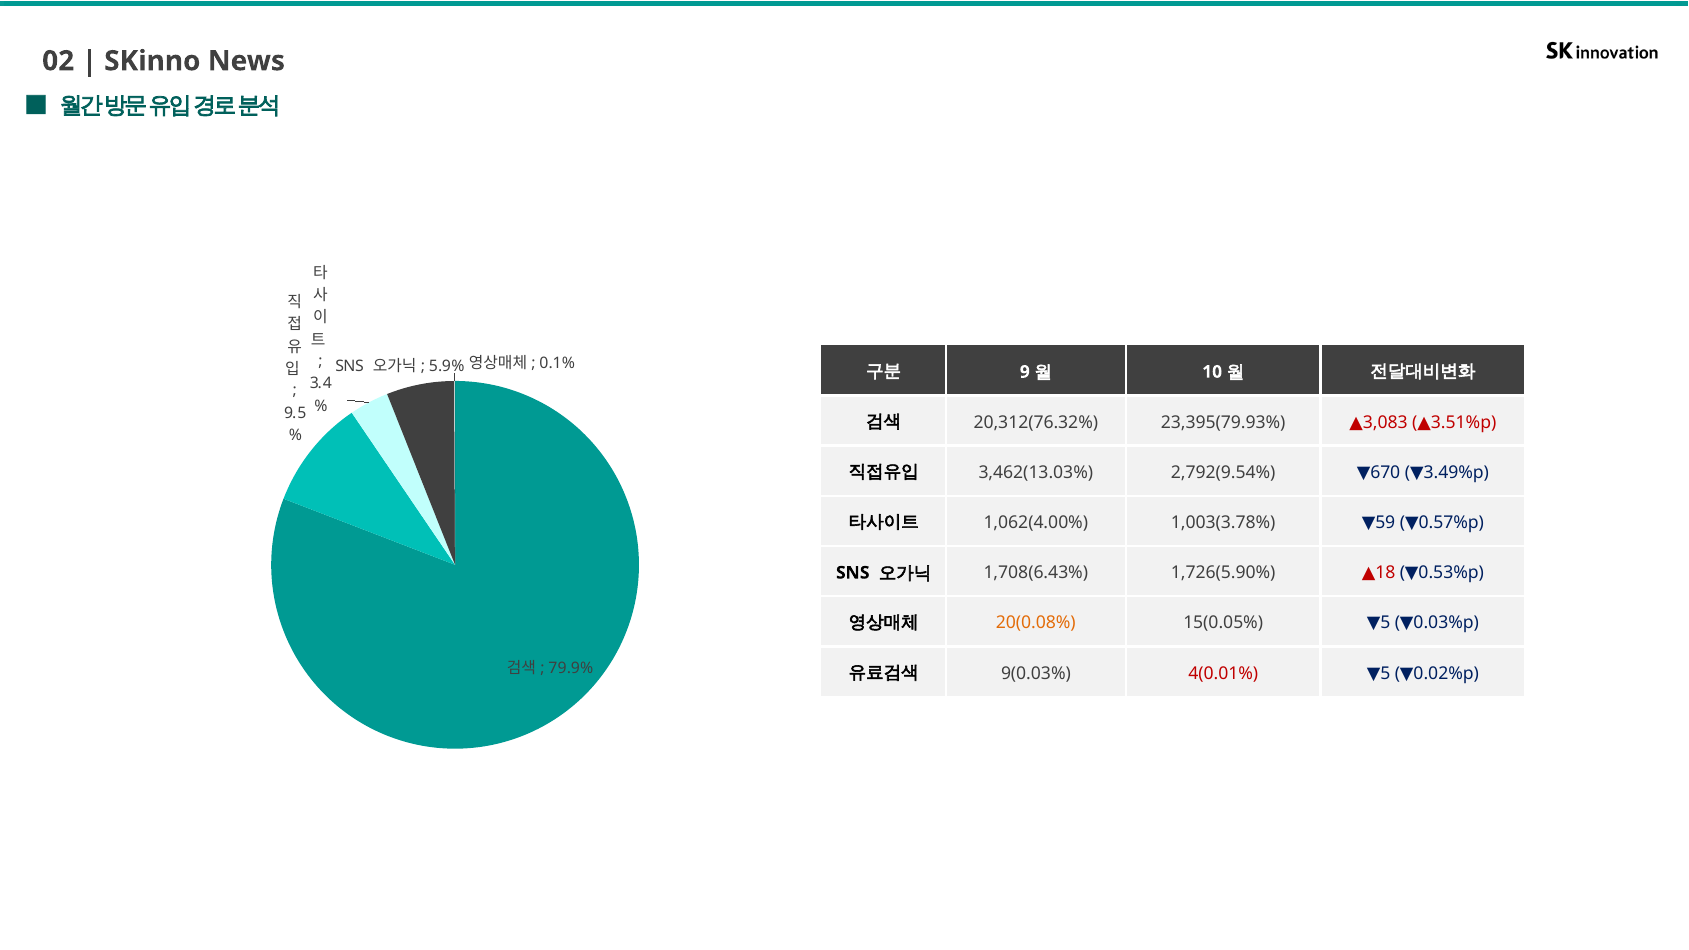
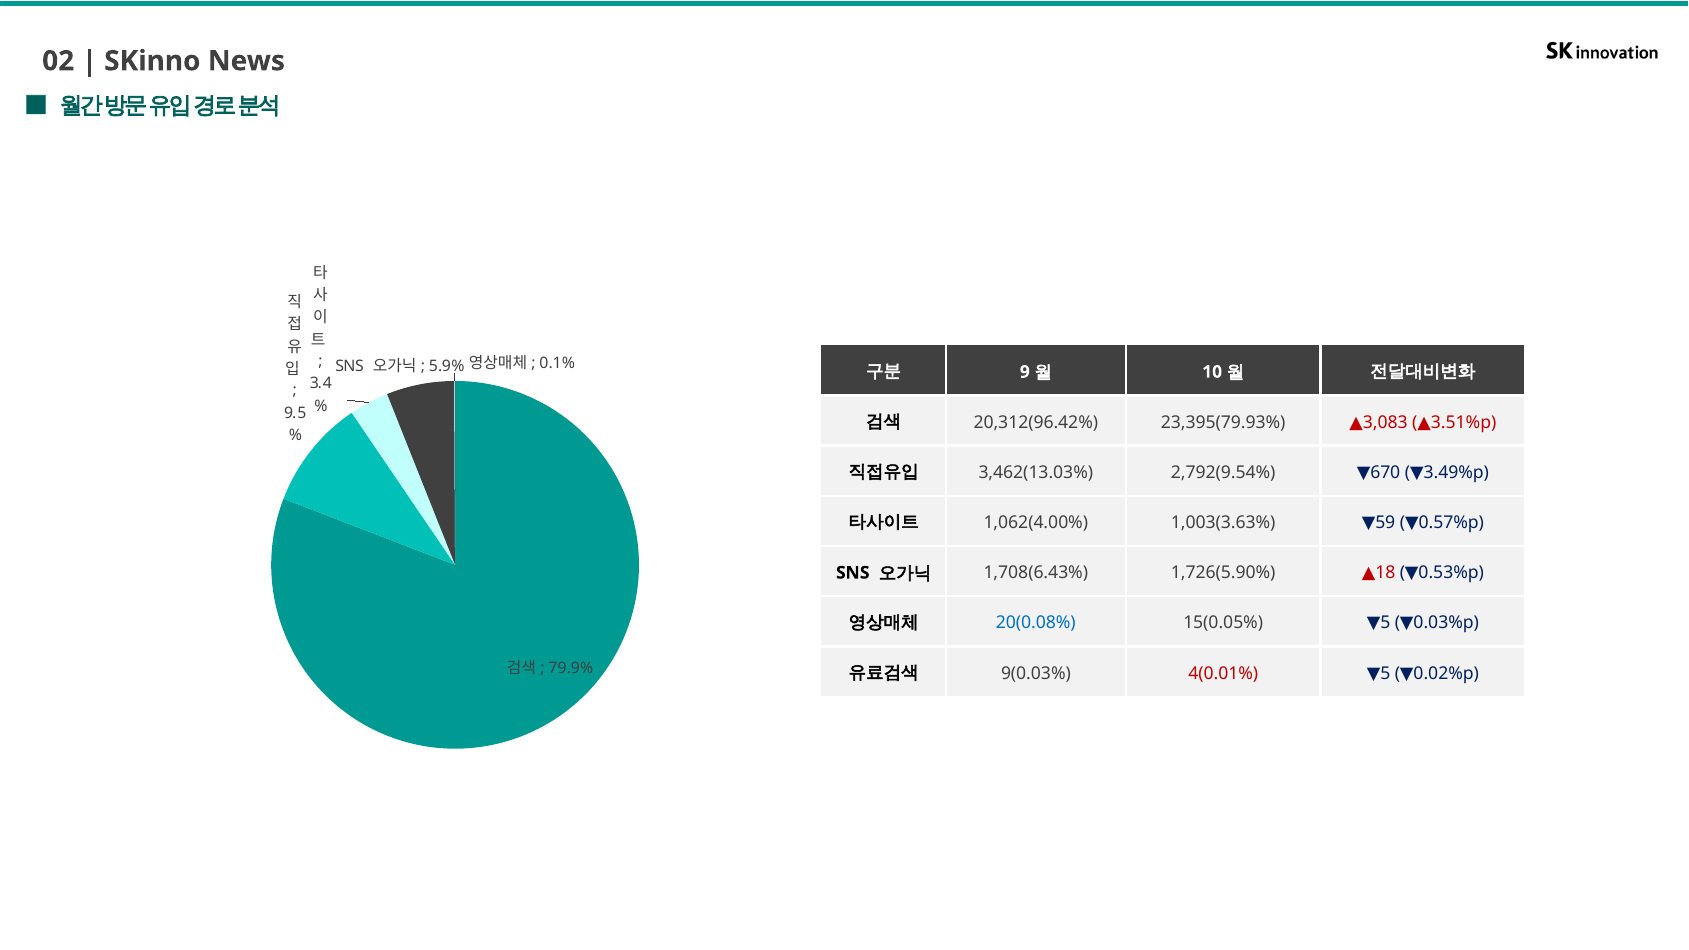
20,312(76.32%: 20,312(76.32% -> 20,312(96.42% (1036, 422)
1,003(3.78%: 1,003(3.78% -> 1,003(3.63% (1223, 523)
20(0.08% colour: orange -> blue (1036, 623)
